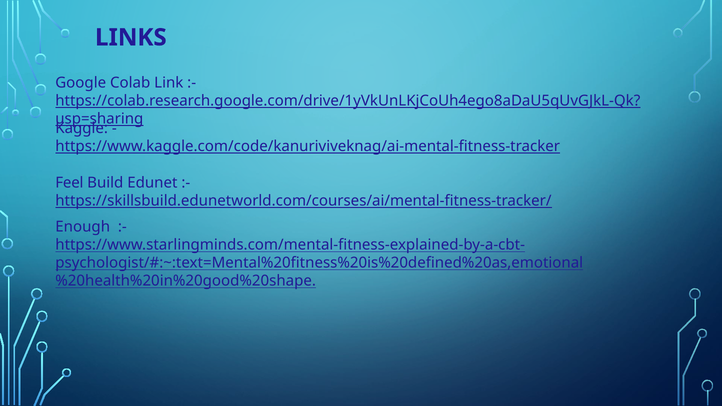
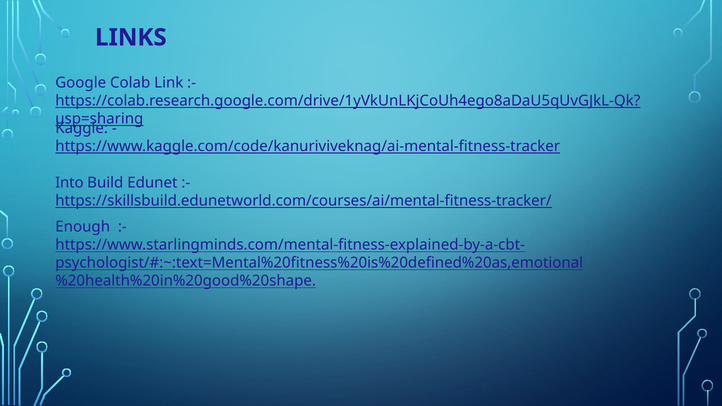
Feel: Feel -> Into (69, 183)
